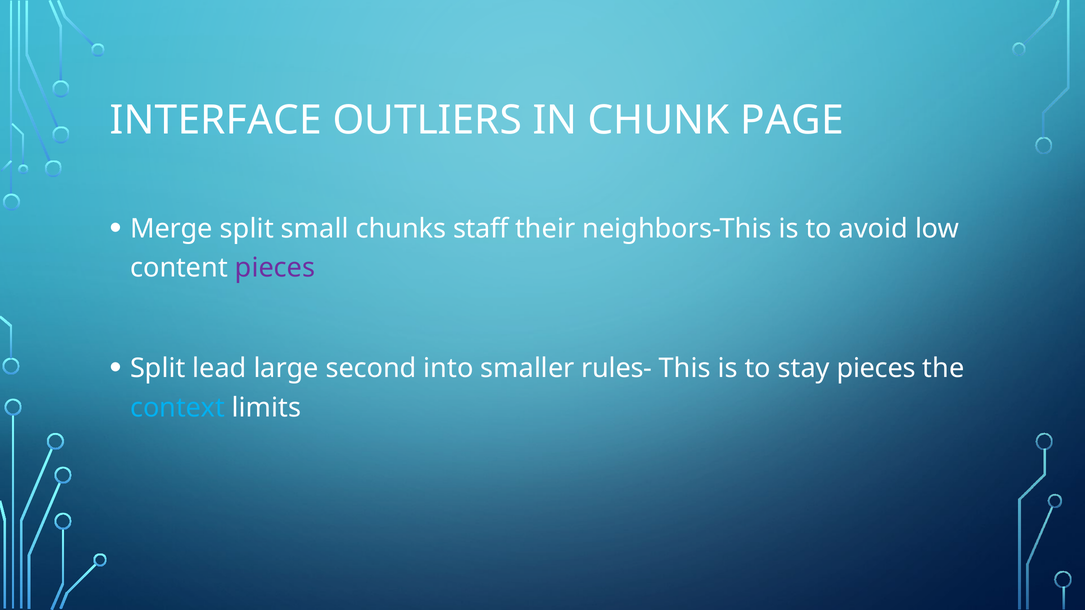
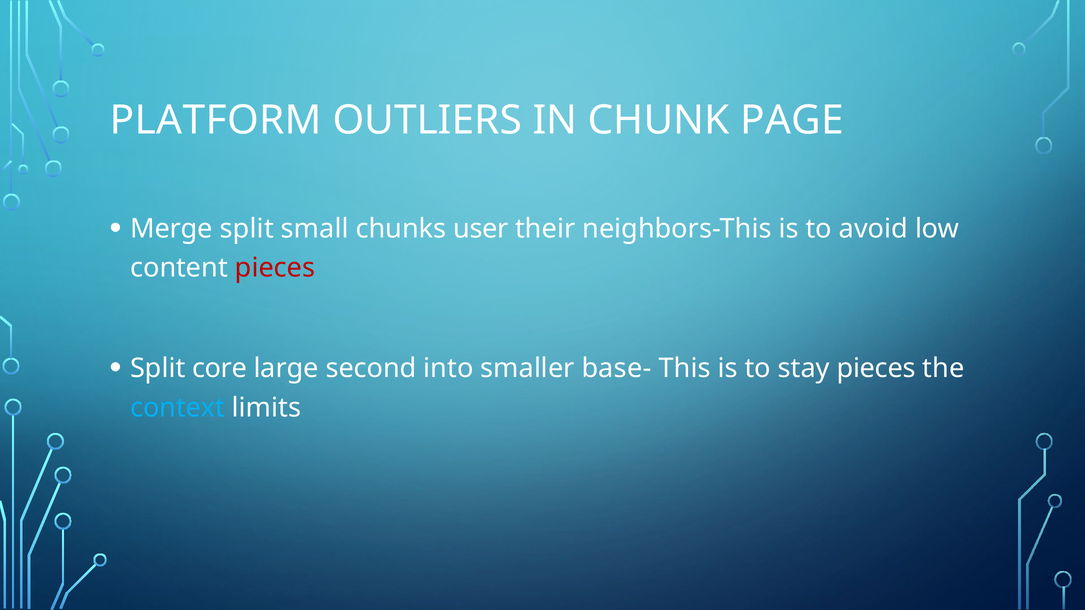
INTERFACE: INTERFACE -> PLATFORM (216, 121)
staff: staff -> user (481, 229)
pieces colour: purple -> red (275, 268)
lead: lead -> core (220, 369)
rules-: rules- -> base- (616, 369)
